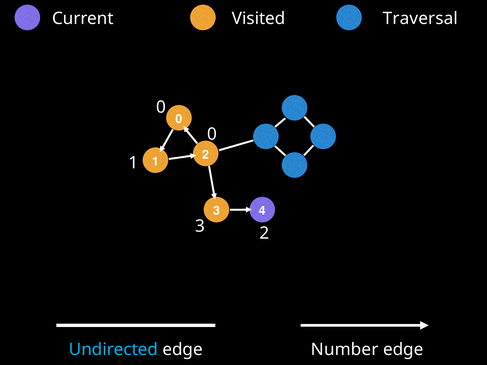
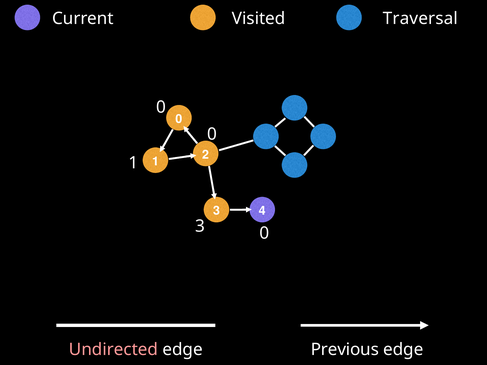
3 2: 2 -> 0 (264, 233)
Undirected colour: light blue -> pink (113, 350)
Number: Number -> Previous (345, 350)
